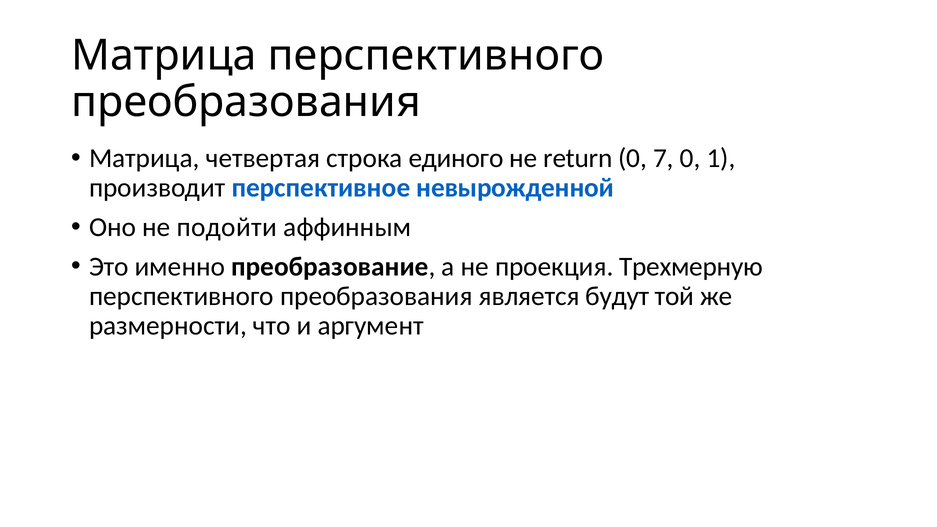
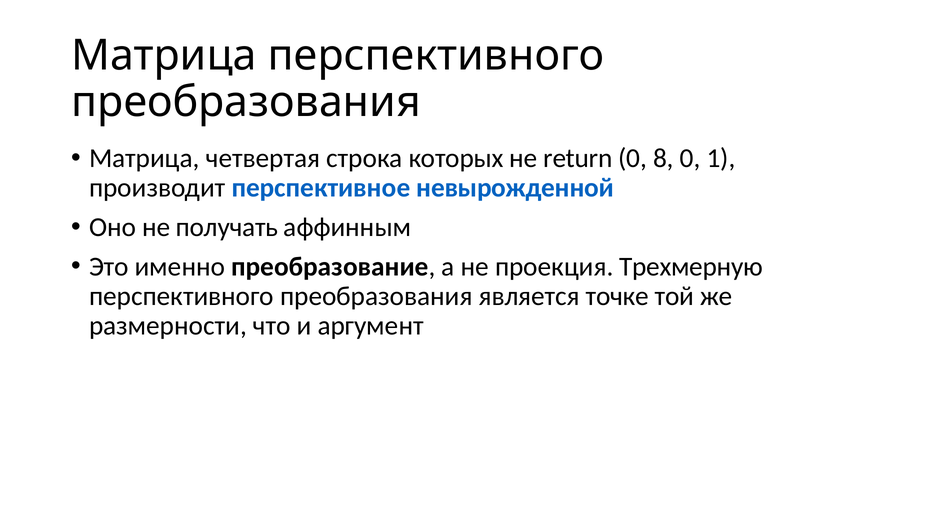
единого: единого -> которых (456, 158)
7: 7 -> 8 (663, 158)
подойти: подойти -> получать (227, 227)
будут: будут -> точке (617, 296)
